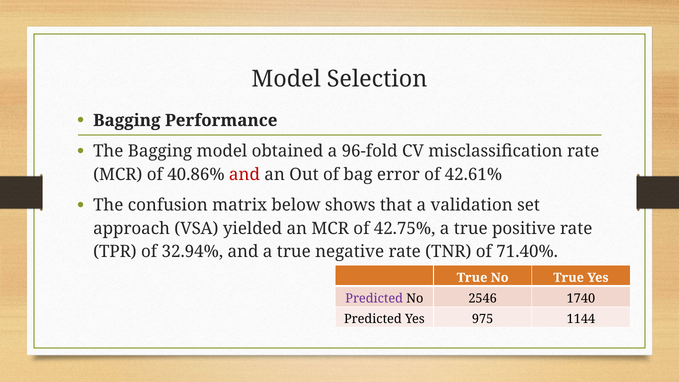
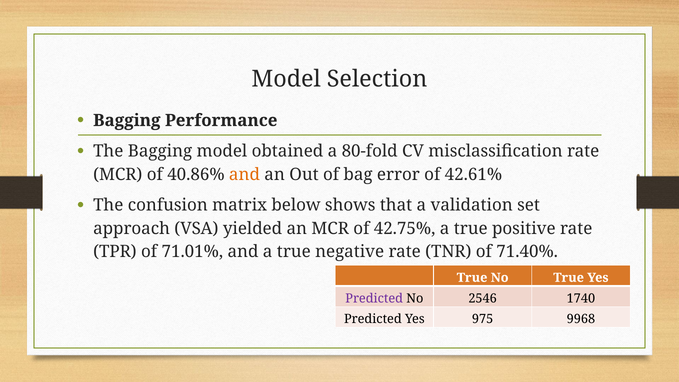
96-fold: 96-fold -> 80-fold (370, 151)
and colour: red -> orange (244, 174)
32.94%: 32.94% -> 71.01% (192, 252)
1144: 1144 -> 9968 (581, 319)
